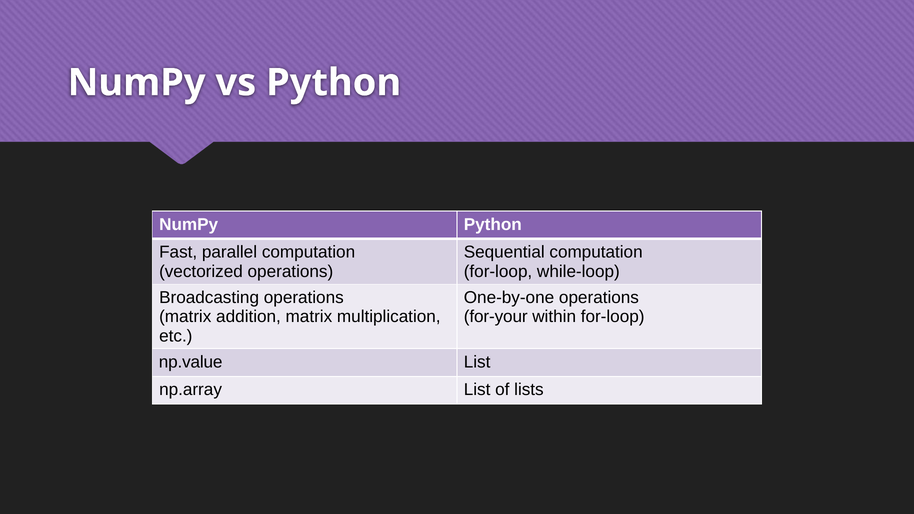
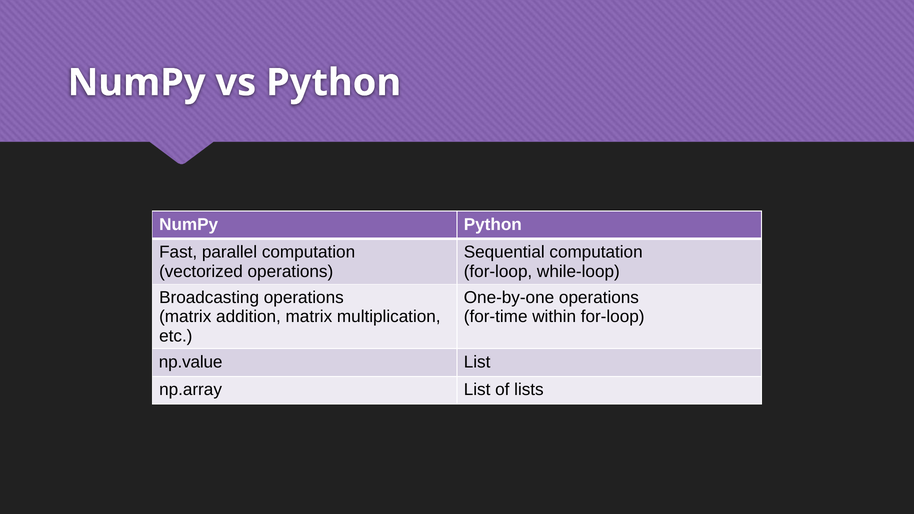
for-your: for-your -> for-time (496, 317)
